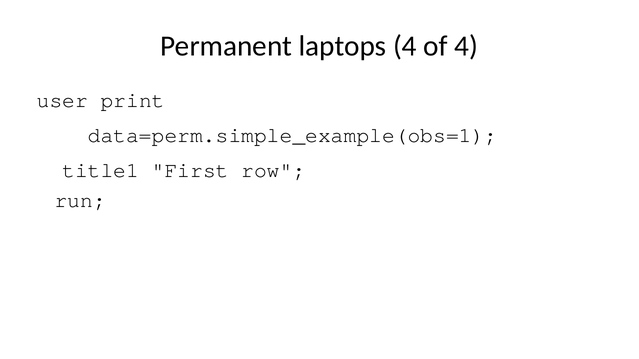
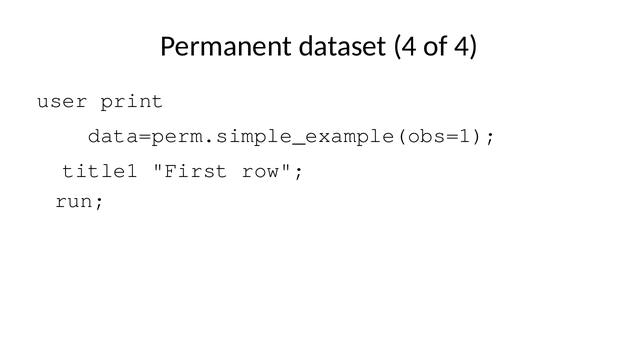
laptops: laptops -> dataset (343, 46)
